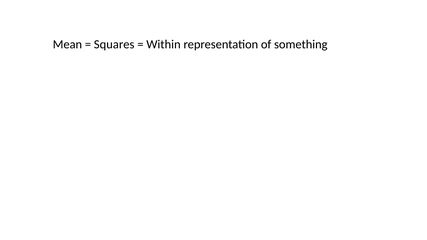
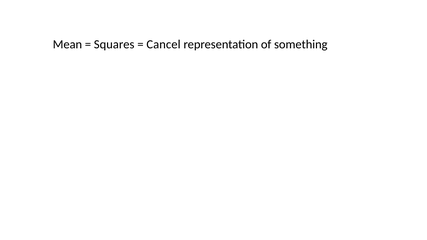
Within: Within -> Cancel (163, 44)
